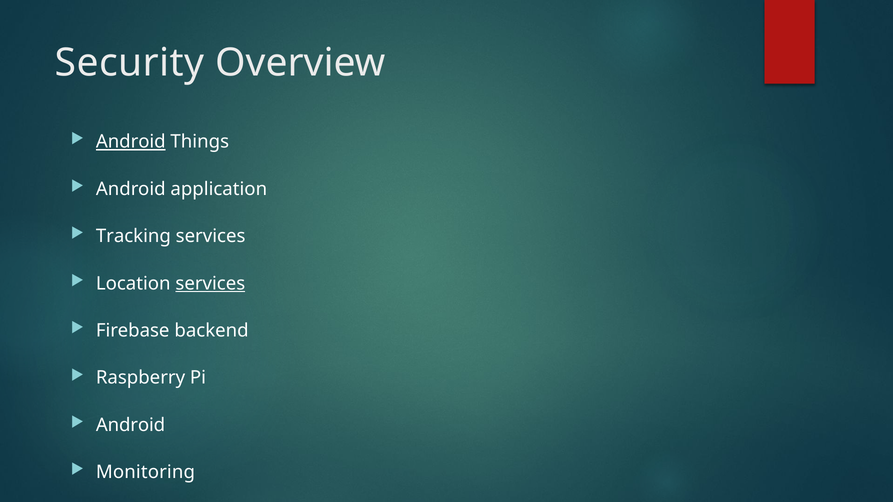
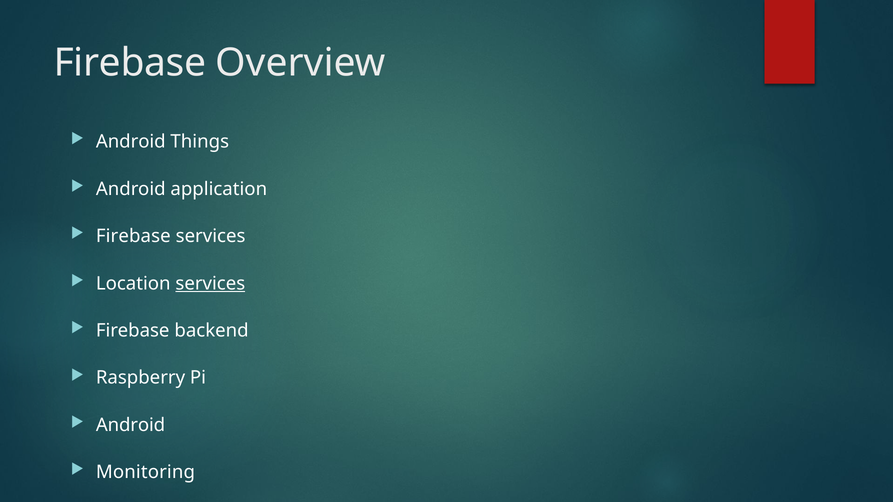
Security: Security -> Firebase (130, 63)
Android underline: present -> none (131, 142)
Tracking: Tracking -> Firebase (133, 236)
